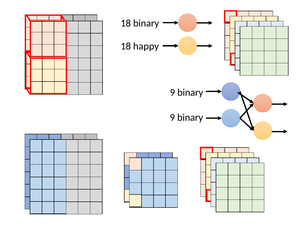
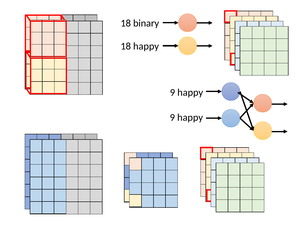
binary: binary -> happy (190, 92)
binary: binary -> happy (190, 117)
